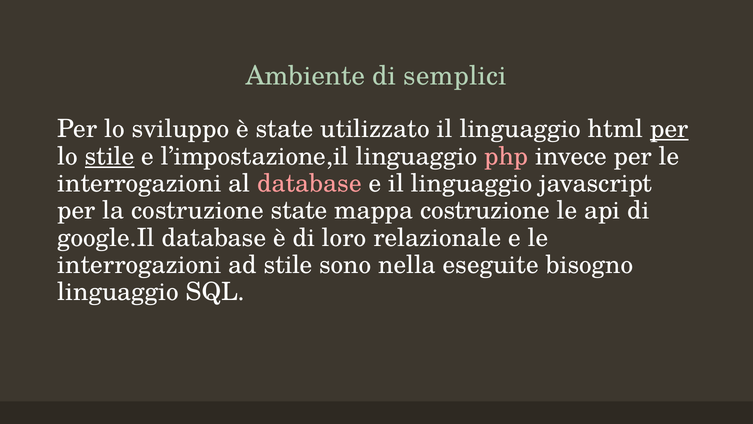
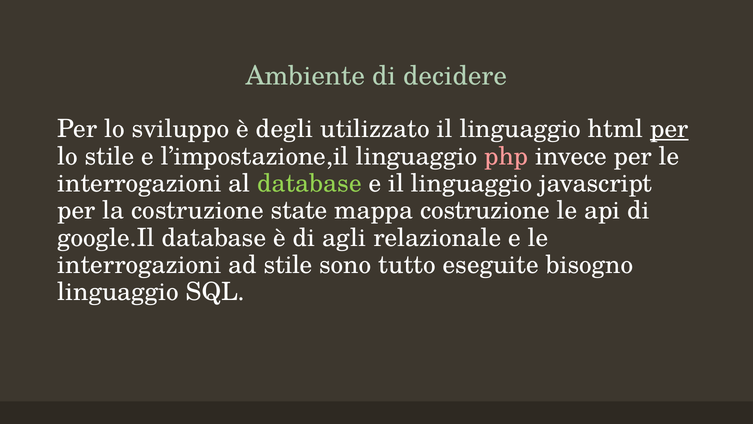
semplici: semplici -> decidere (455, 76)
è state: state -> degli (284, 129)
stile underline: present -> none (110, 156)
database colour: pink -> light green (309, 183)
loro: loro -> agli (344, 237)
nella: nella -> tutto (407, 265)
